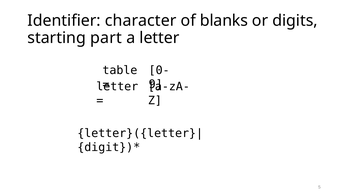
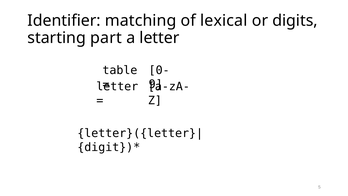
character: character -> matching (141, 21)
blanks: blanks -> lexical (224, 21)
